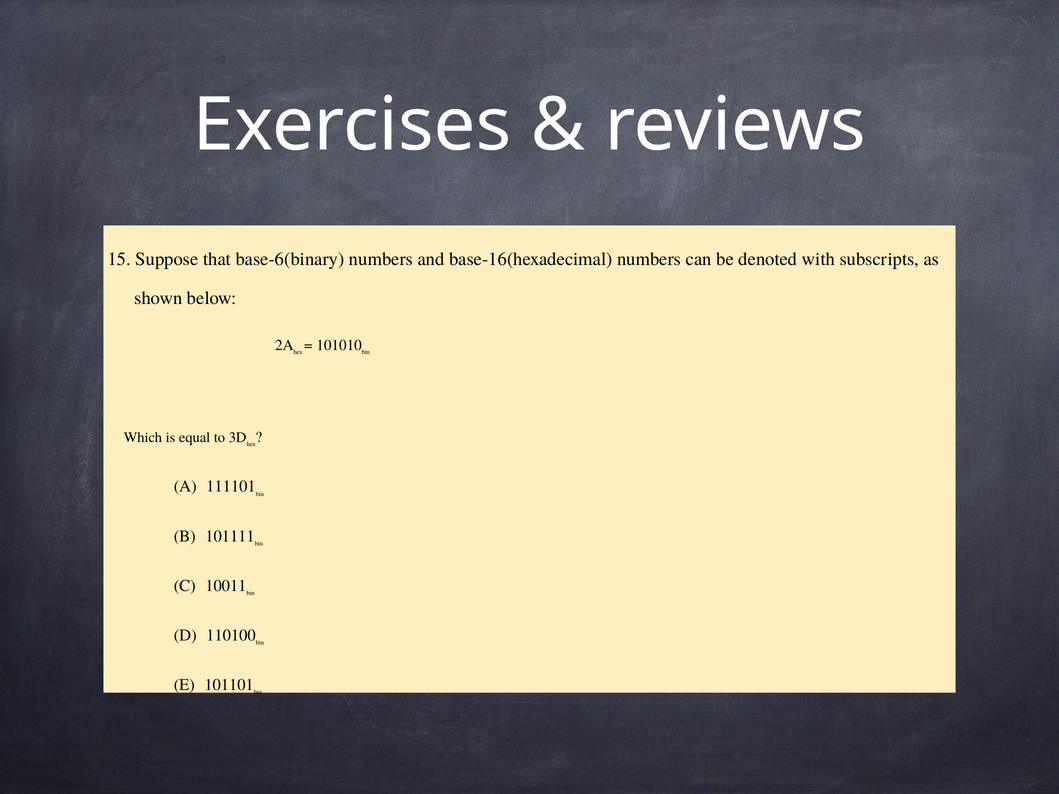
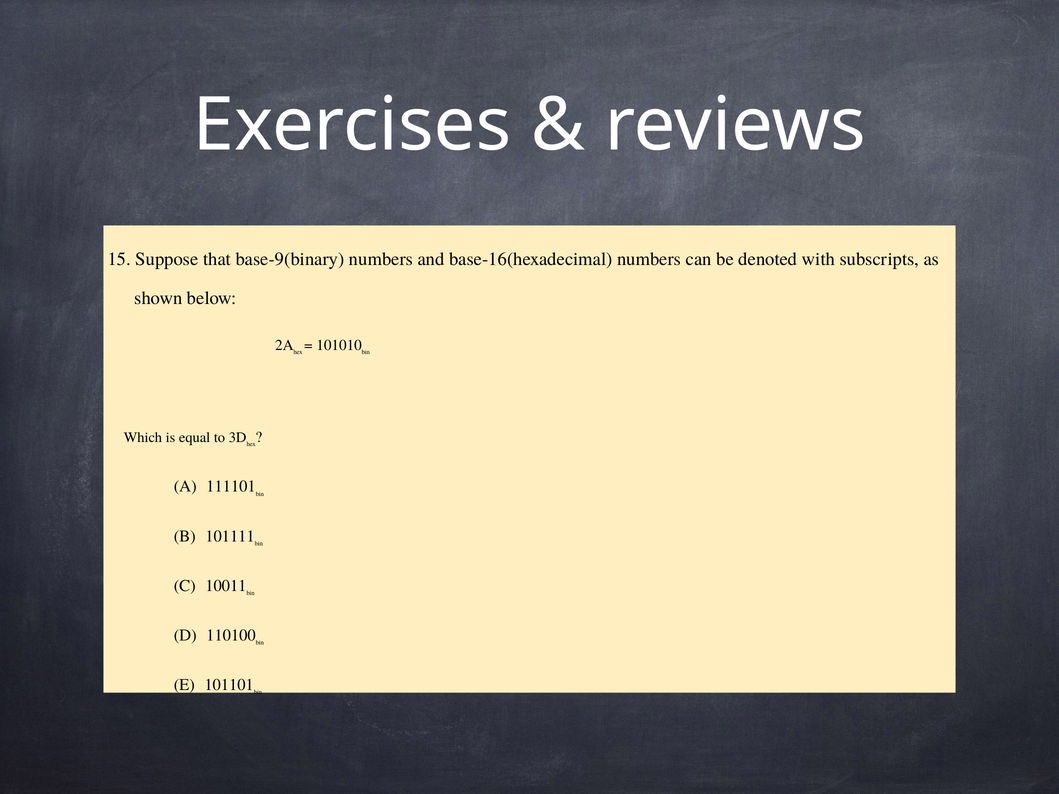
base-6(binary: base-6(binary -> base-9(binary (290, 259)
